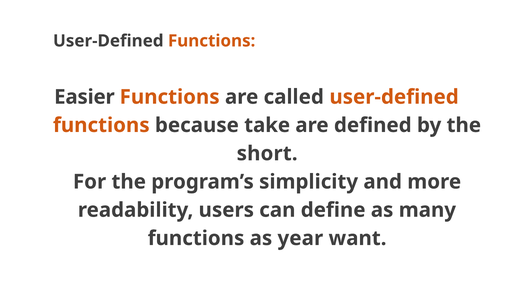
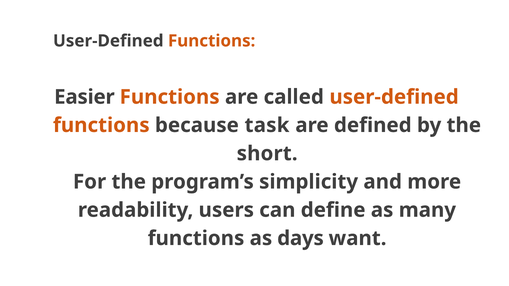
take: take -> task (267, 125)
year: year -> days (300, 239)
